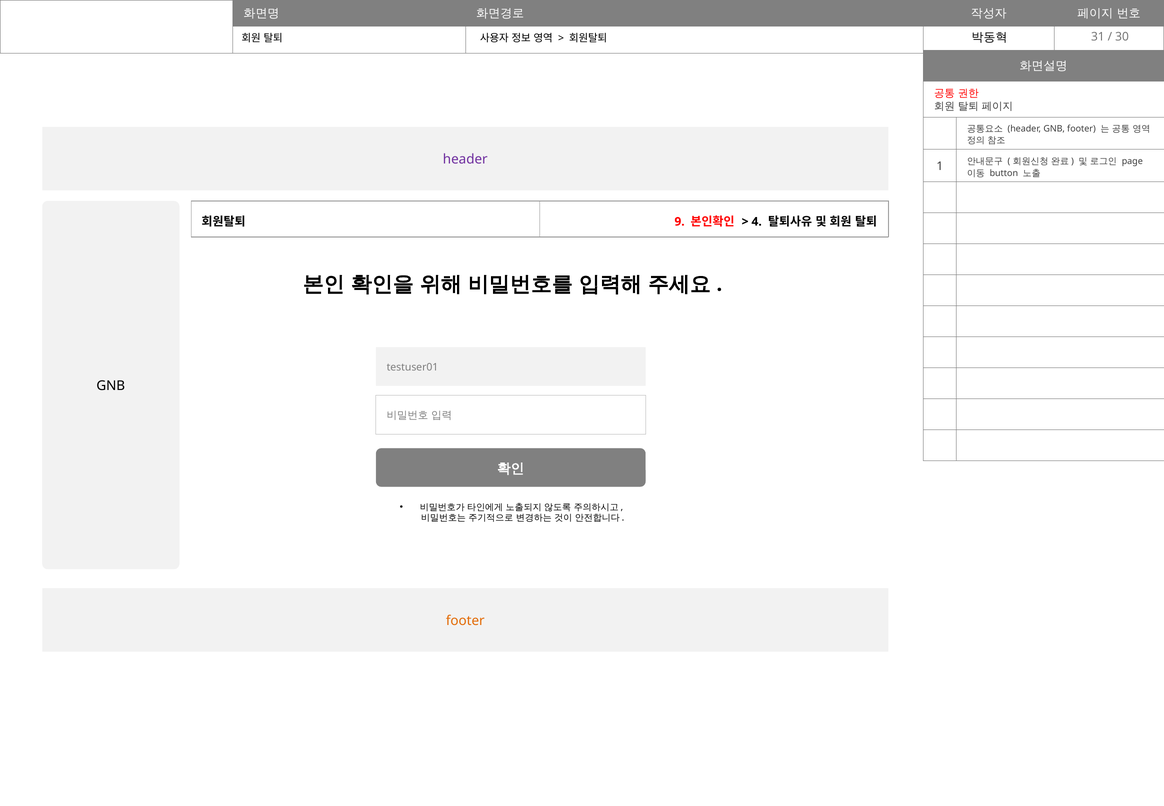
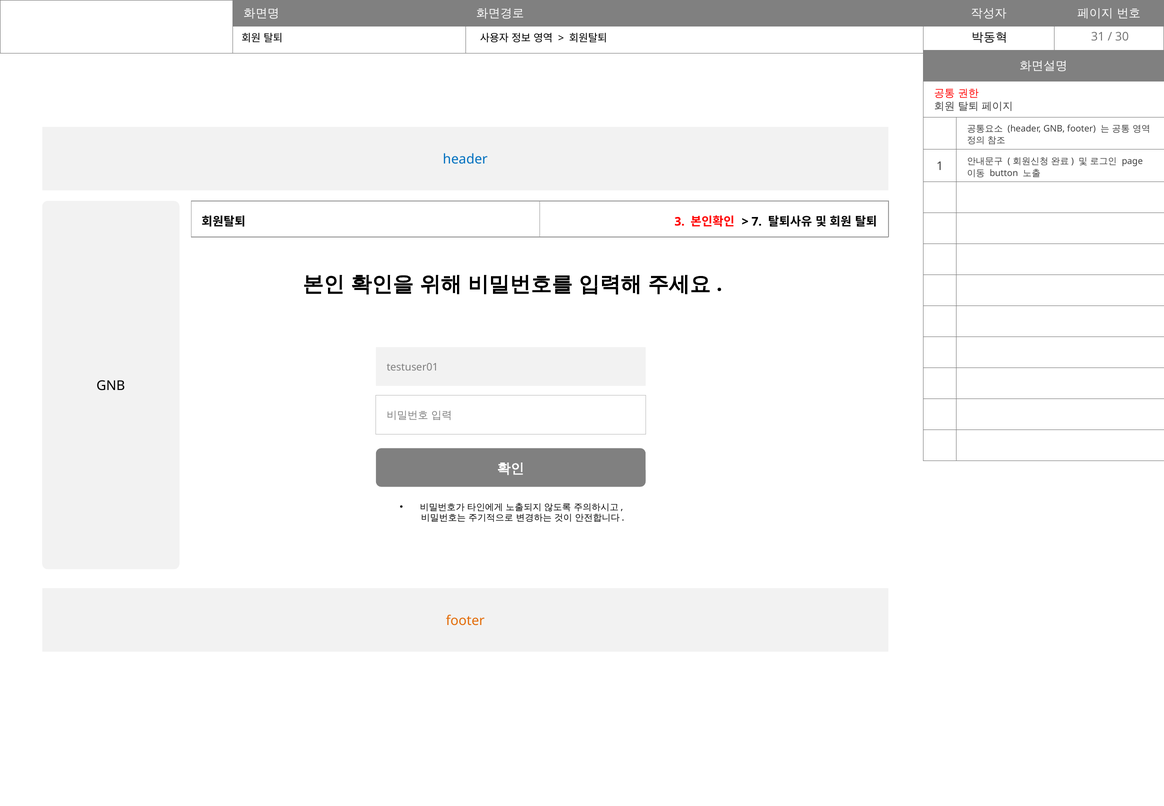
header colour: purple -> blue (465, 160)
9: 9 -> 3 (680, 222)
4: 4 -> 7 (757, 222)
